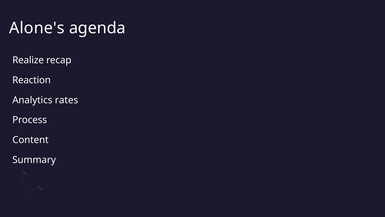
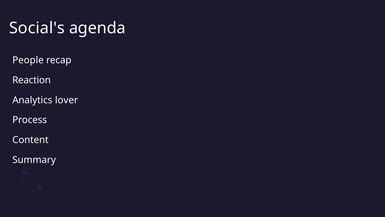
Alone's: Alone's -> Social's (37, 28)
Realize: Realize -> People (28, 60)
rates: rates -> lover (67, 100)
